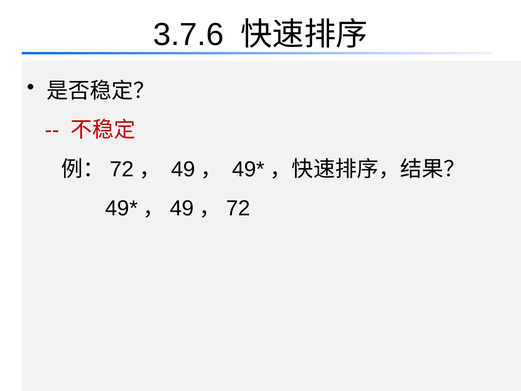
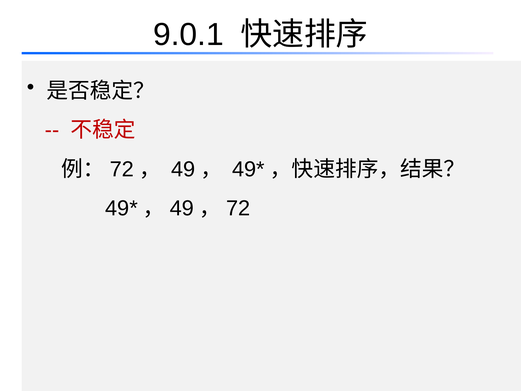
3.7.6: 3.7.6 -> 9.0.1 (188, 35)
